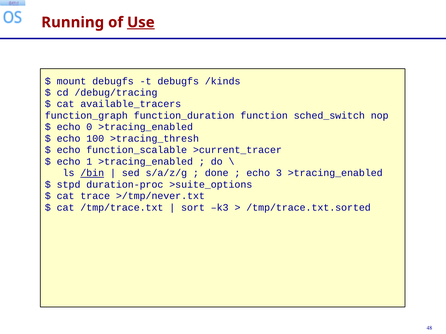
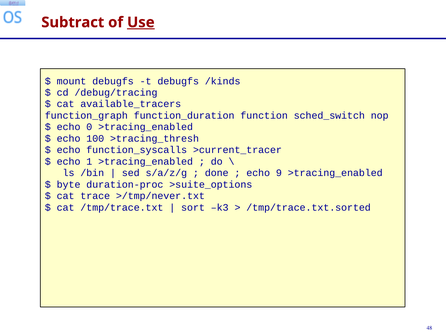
Running: Running -> Subtract (73, 22)
function_scalable: function_scalable -> function_syscalls (137, 150)
/bin underline: present -> none (92, 173)
3: 3 -> 9 (279, 173)
stpd: stpd -> byte (69, 185)
